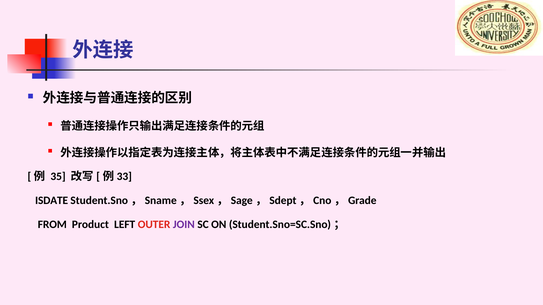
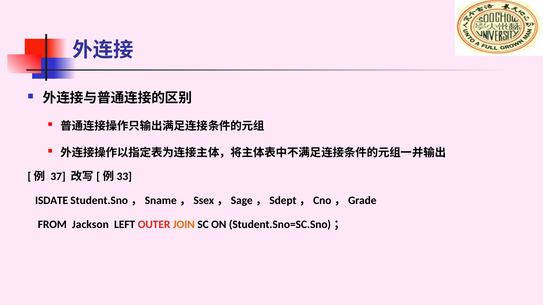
35: 35 -> 37 (58, 177)
Product: Product -> Jackson (90, 225)
JOIN colour: purple -> orange (184, 225)
